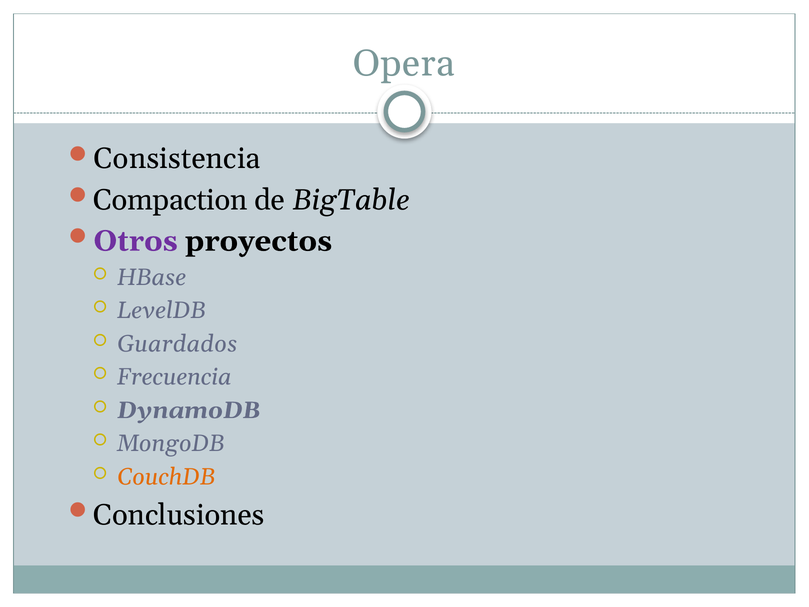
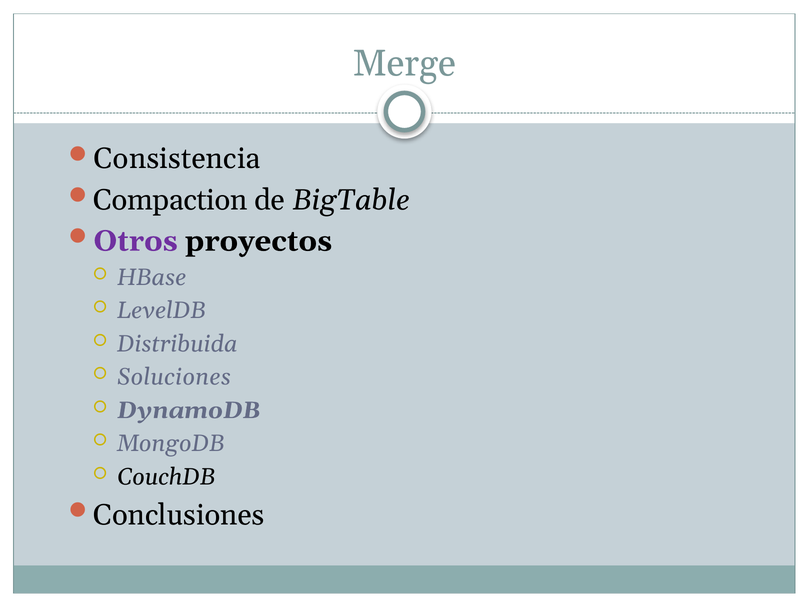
Opera: Opera -> Merge (404, 64)
Guardados: Guardados -> Distribuida (177, 344)
Frecuencia: Frecuencia -> Soluciones (174, 377)
CouchDB colour: orange -> black (166, 477)
